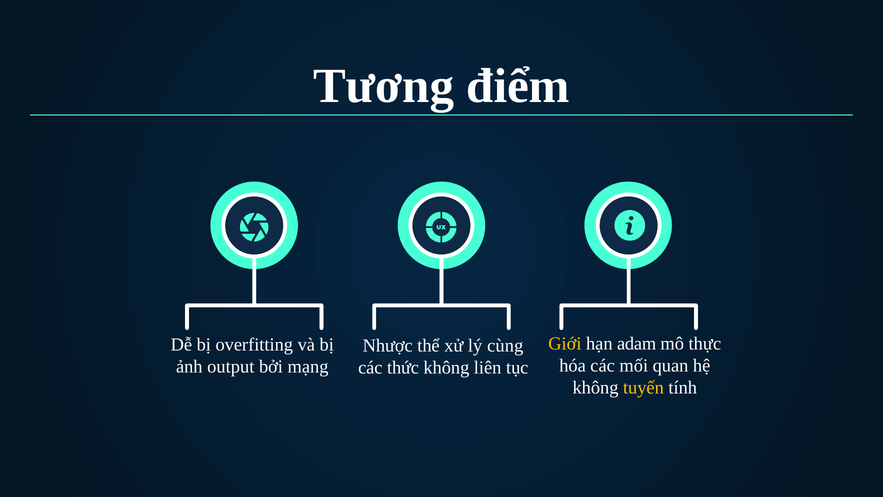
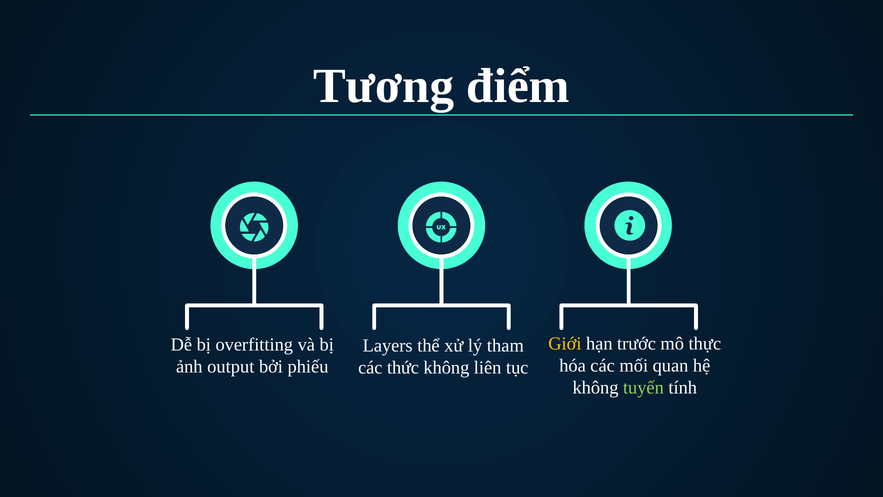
adam: adam -> trước (637, 343)
Nhược: Nhược -> Layers (388, 345)
cùng: cùng -> tham (505, 345)
mạng: mạng -> phiếu (308, 366)
tuyến colour: yellow -> light green (643, 387)
